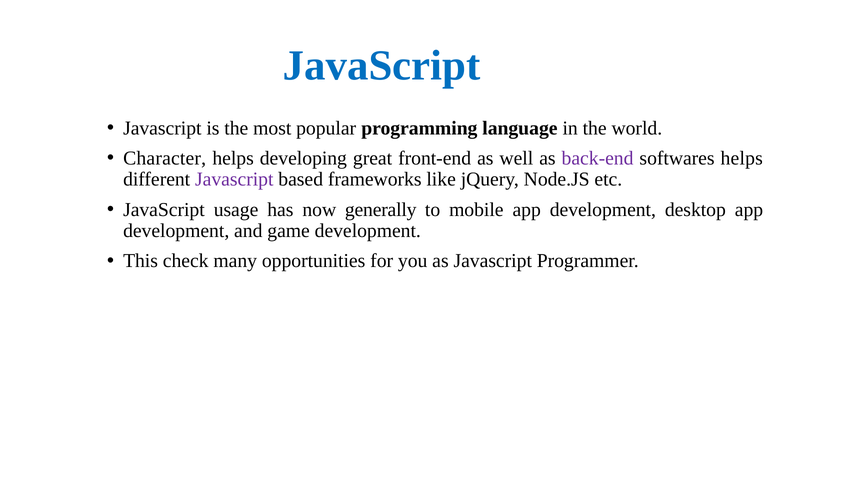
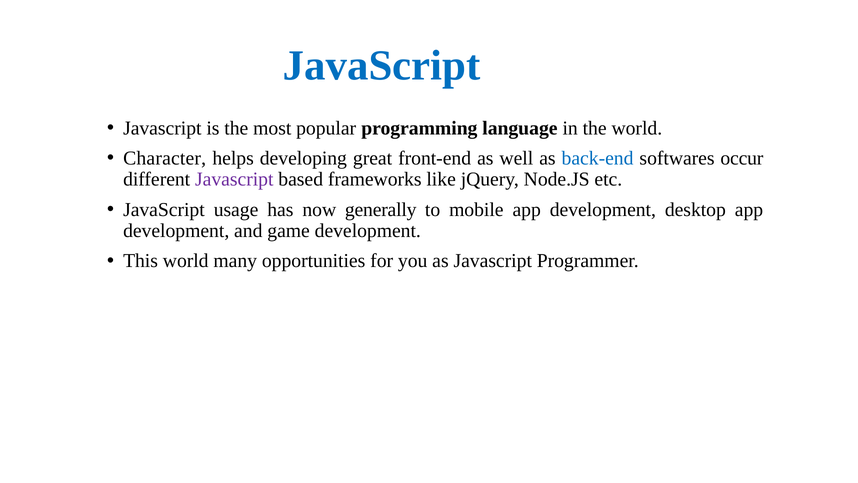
back-end colour: purple -> blue (598, 158)
softwares helps: helps -> occur (742, 158)
This check: check -> world (186, 261)
